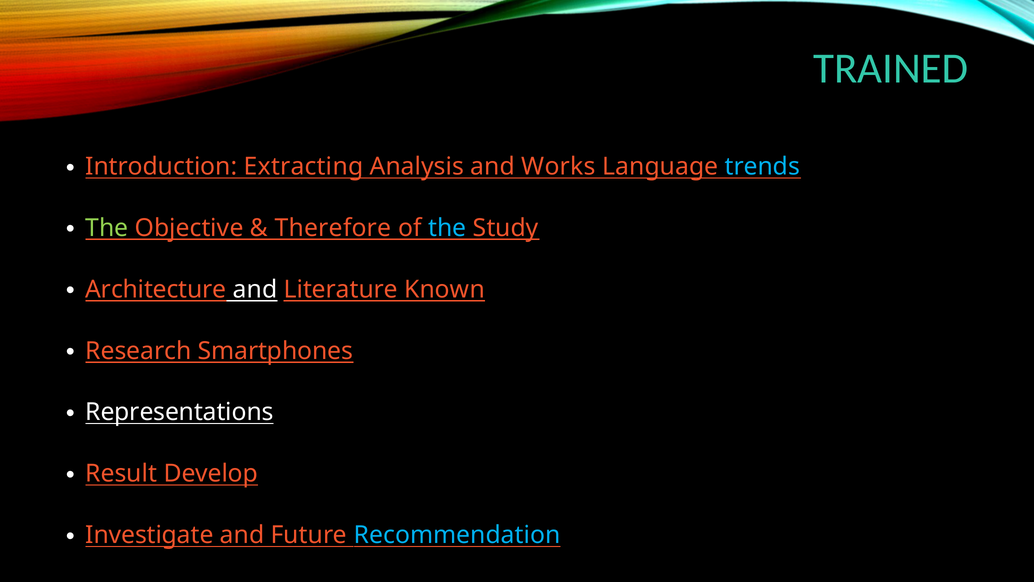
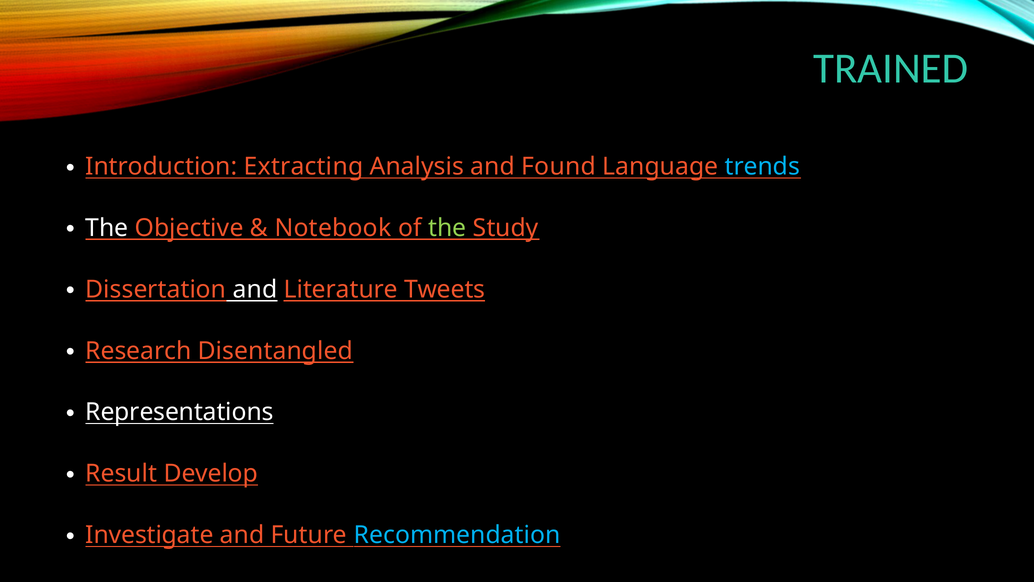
Works: Works -> Found (559, 167)
The colour: light green -> white (107, 228)
Therefore: Therefore -> Notebook (333, 228)
the colour: light blue -> light green (447, 228)
Architecture: Architecture -> Dissertation (156, 289)
Known: Known -> Tweets (445, 289)
Smartphones: Smartphones -> Disentangled (275, 351)
